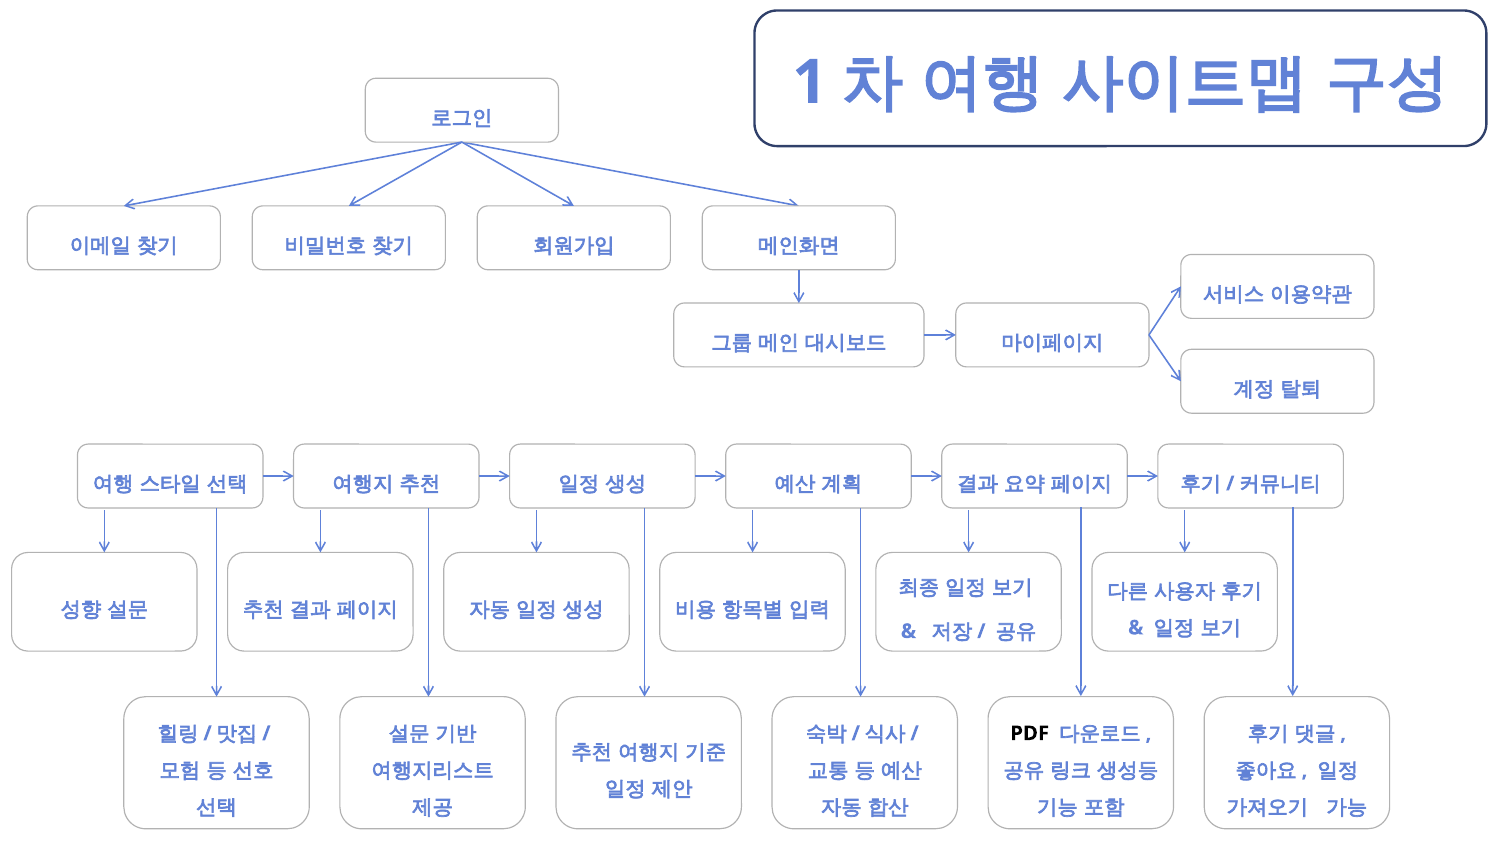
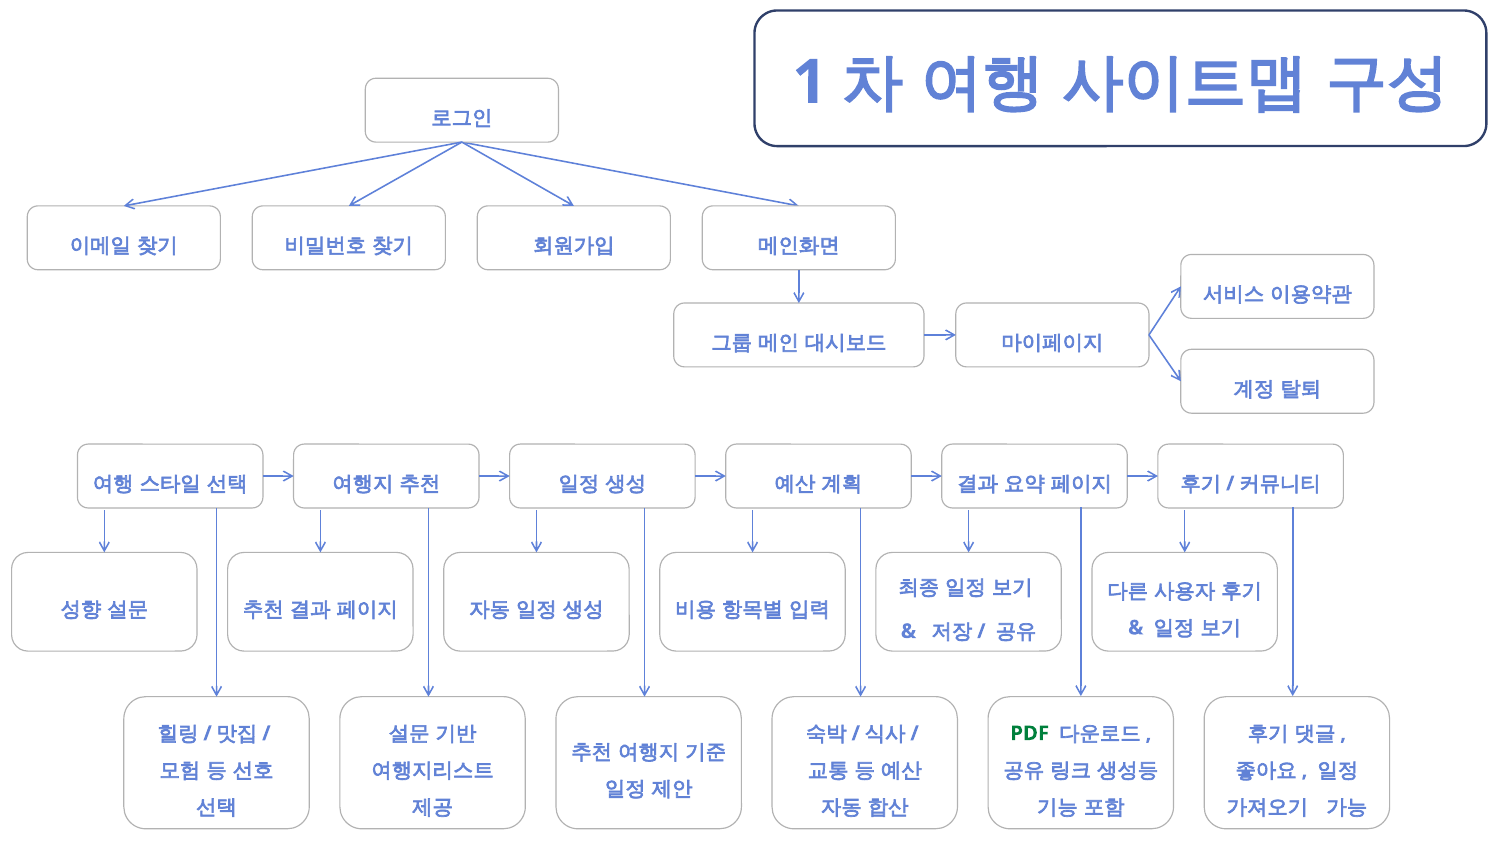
PDF colour: black -> green (1030, 733)
